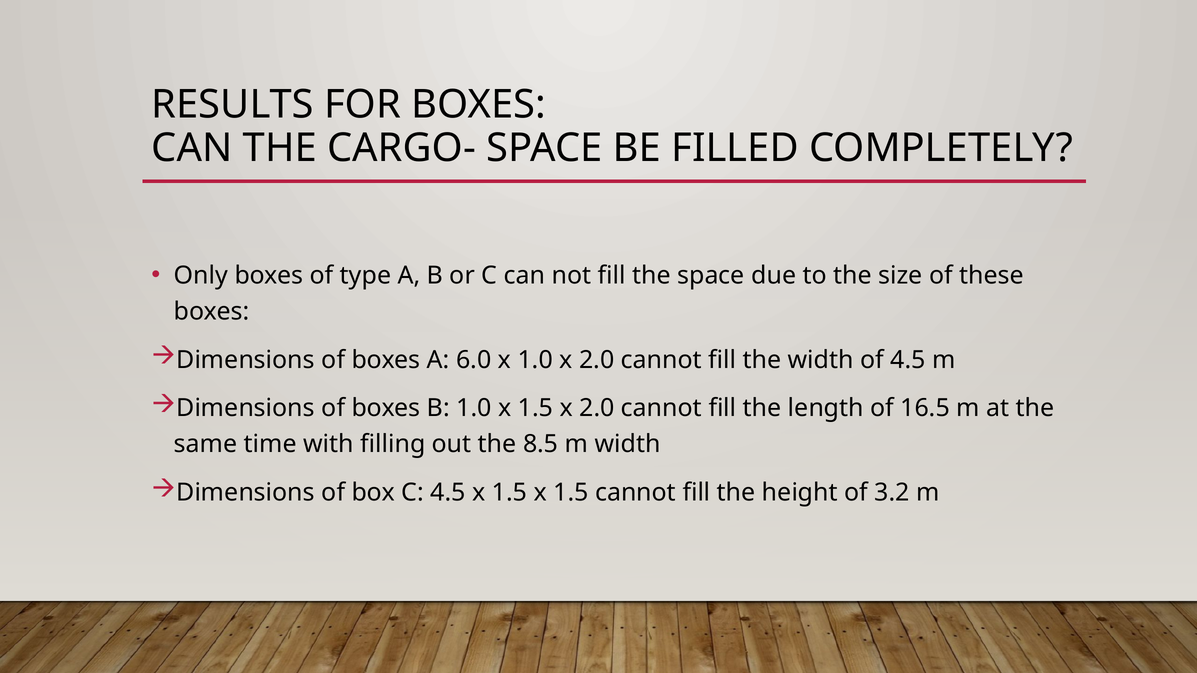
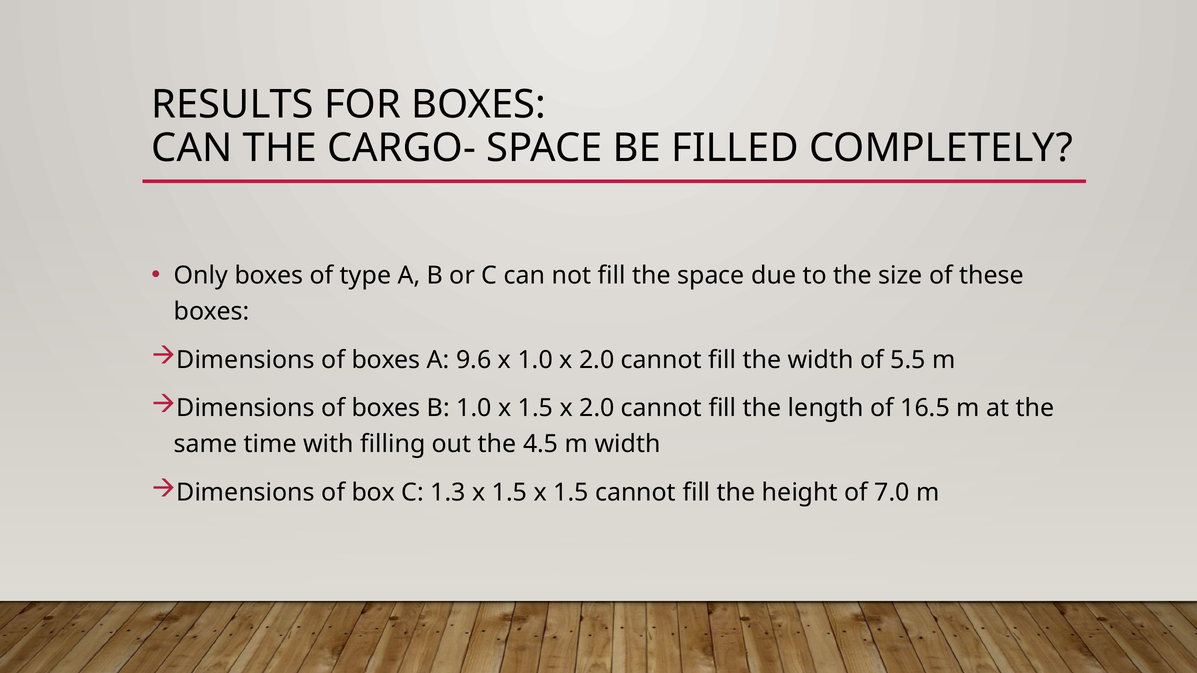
6.0: 6.0 -> 9.6 (474, 360)
of 4.5: 4.5 -> 5.5 (908, 360)
8.5: 8.5 -> 4.5 (541, 444)
C 4.5: 4.5 -> 1.3 (448, 493)
3.2: 3.2 -> 7.0 (892, 493)
